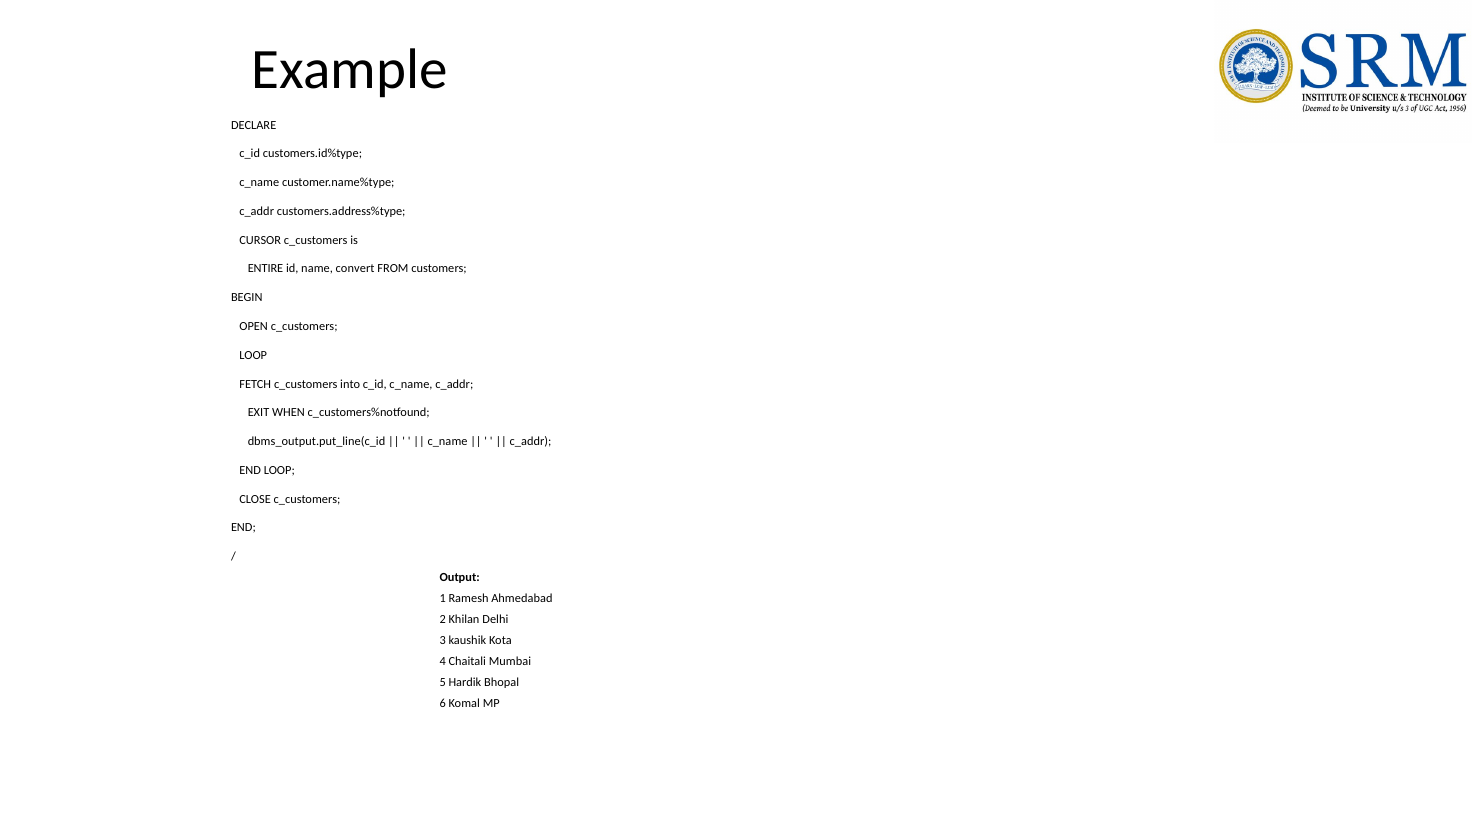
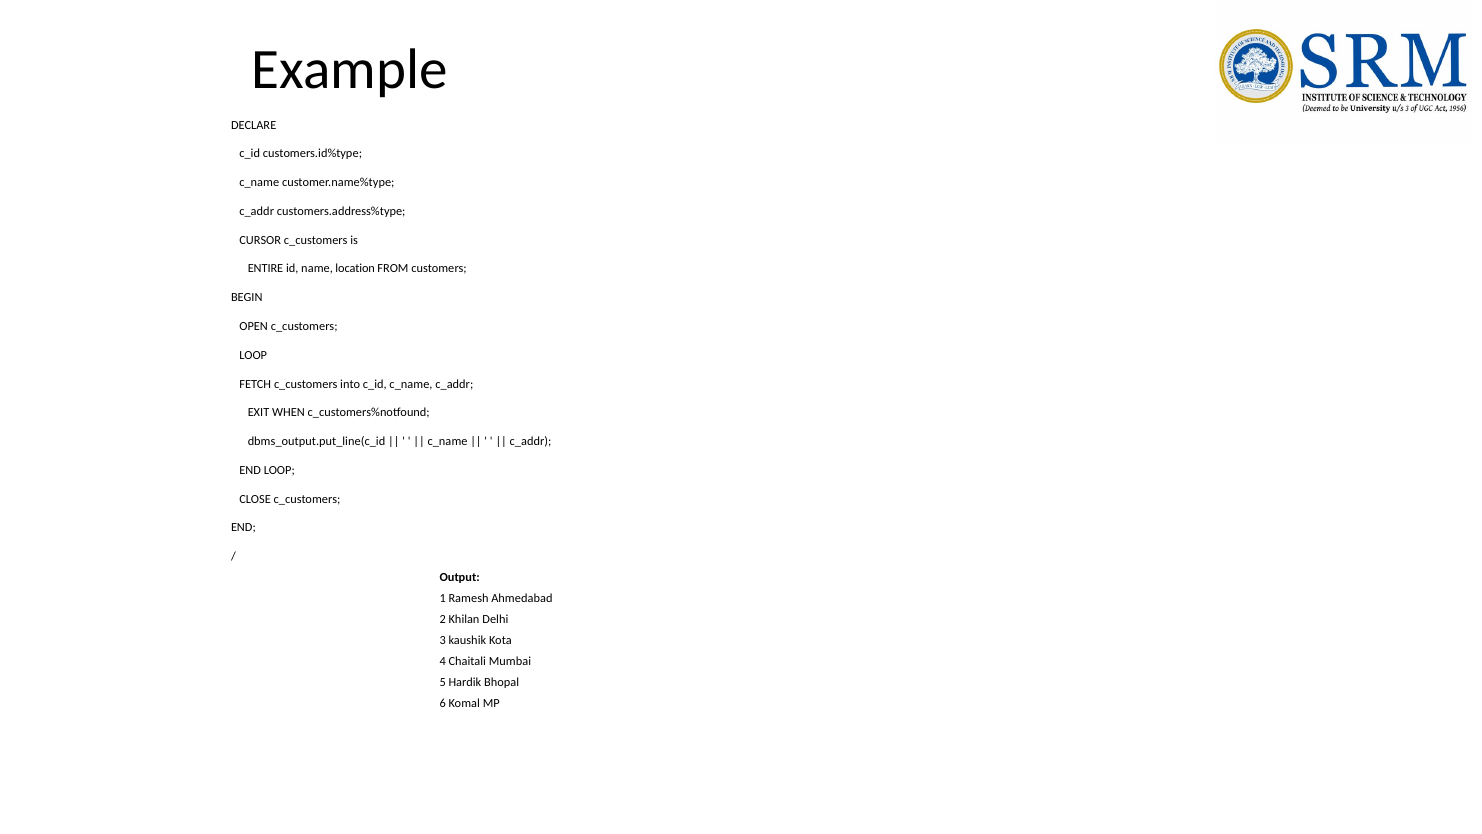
convert: convert -> location (355, 269)
